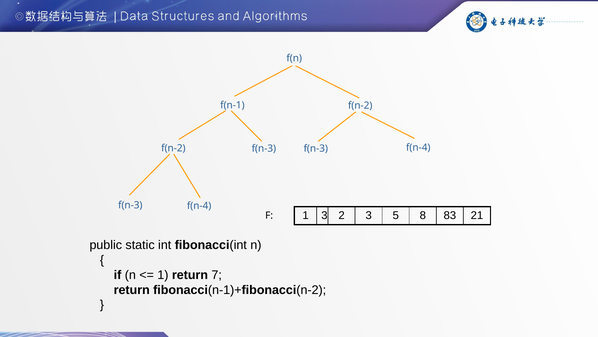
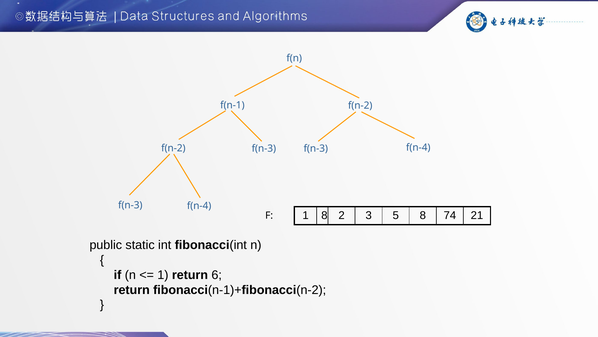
1 3: 3 -> 8 (324, 215)
83: 83 -> 74 (450, 215)
7: 7 -> 6 (217, 274)
